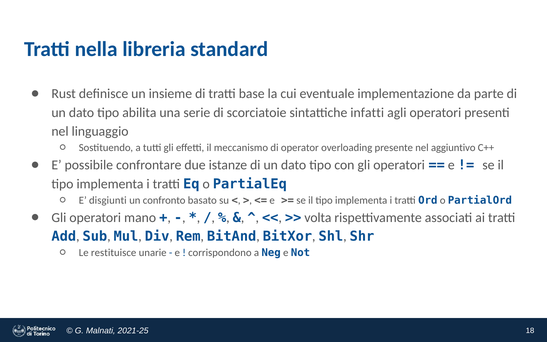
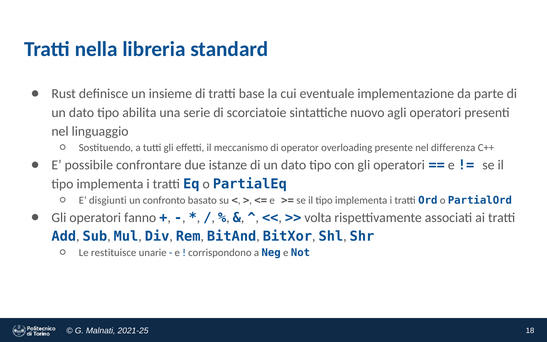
infatti: infatti -> nuovo (367, 113)
aggiuntivo: aggiuntivo -> differenza (453, 148)
mano: mano -> fanno (140, 217)
